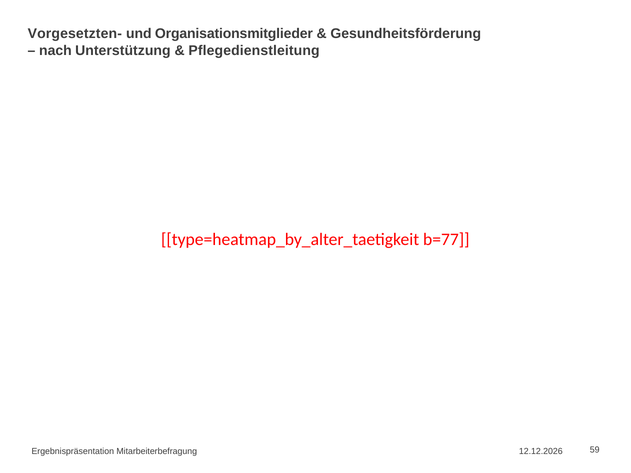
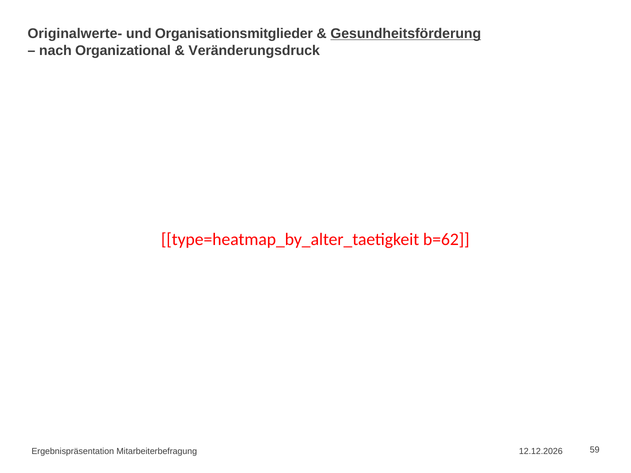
Vorgesetzten-: Vorgesetzten- -> Originalwerte- (75, 34)
Gesundheitsförderung underline: none -> present (406, 34)
Unterstützung: Unterstützung -> Organizational (123, 51)
Pflegedienstleitung: Pflegedienstleitung -> Veränderungsdruck (254, 51)
b=77: b=77 -> b=62 (446, 240)
